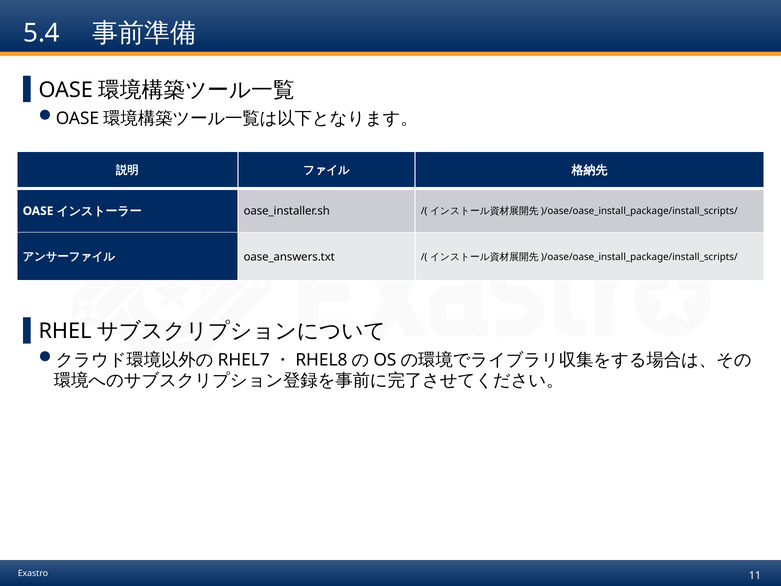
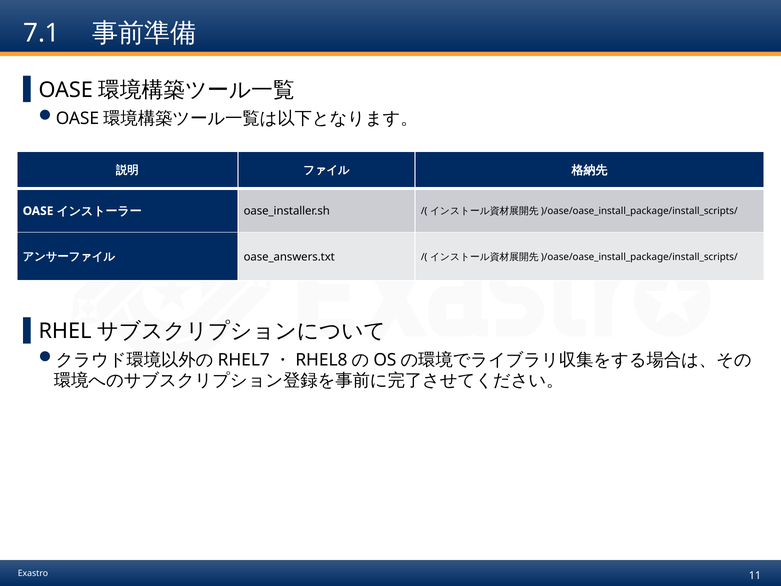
5.4: 5.4 -> 7.1 (42, 33)
